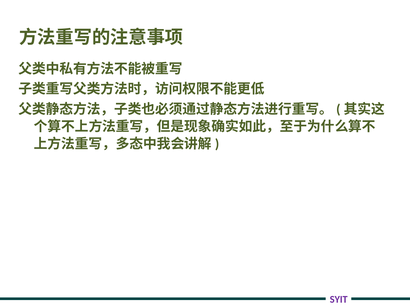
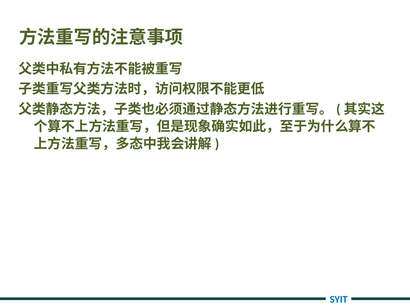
SYIT colour: purple -> blue (339, 300)
